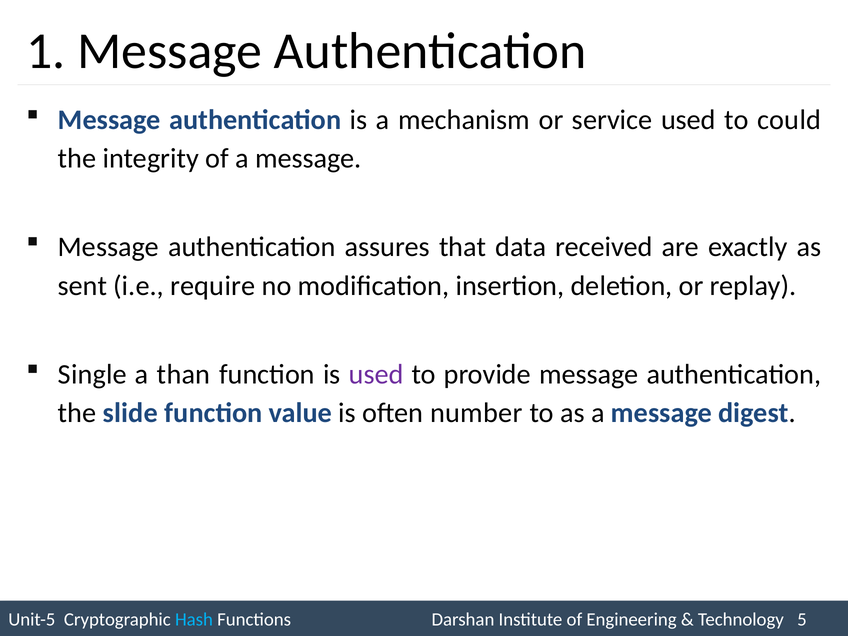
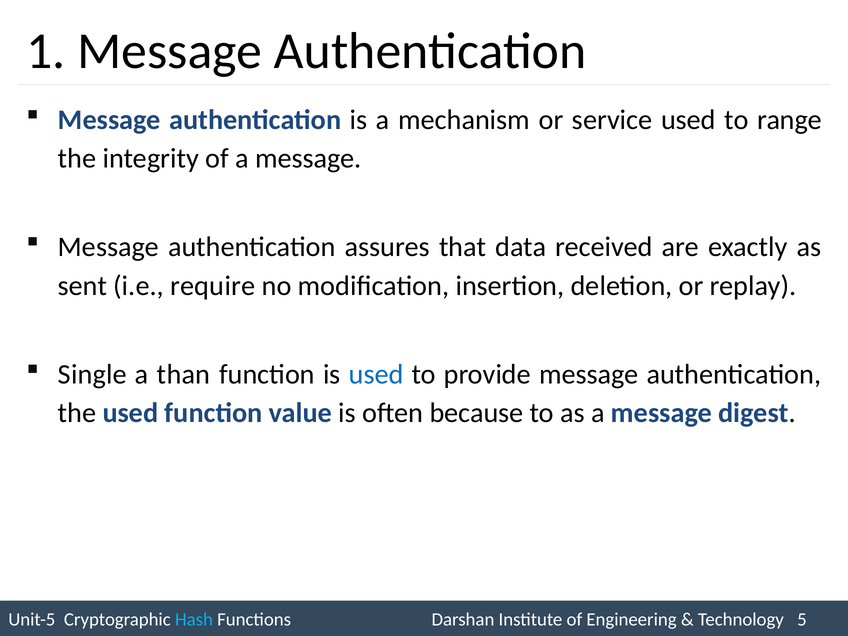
could: could -> range (789, 120)
used colour: purple -> blue (376, 374)
the slide: slide -> used (130, 413)
number: number -> because (476, 413)
